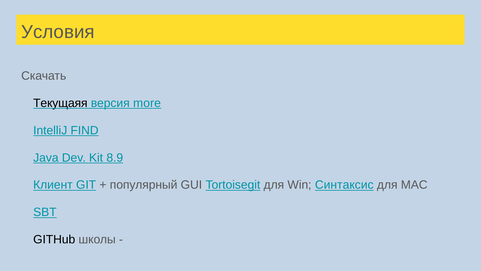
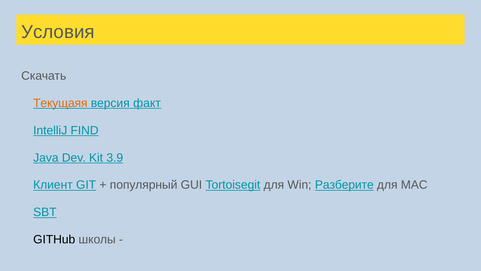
Текущаяя colour: black -> orange (60, 103)
more: more -> факт (147, 103)
8.9: 8.9 -> 3.9 (115, 157)
Синтаксис: Синтаксис -> Разберите (344, 185)
